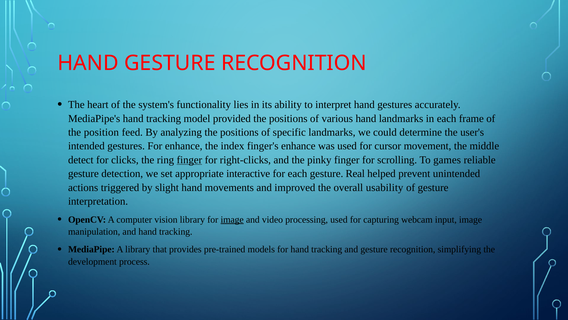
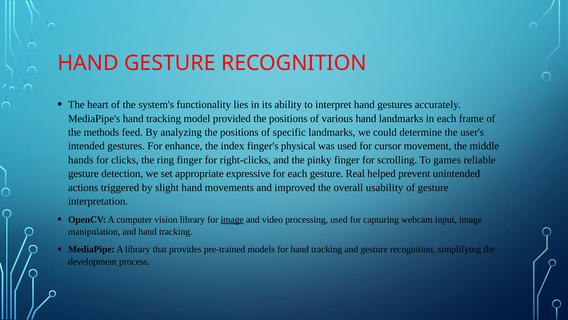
position: position -> methods (101, 132)
finger's enhance: enhance -> physical (298, 146)
detect: detect -> hands (81, 160)
finger underline: present -> none (189, 160)
interactive: interactive -> expressive (248, 173)
